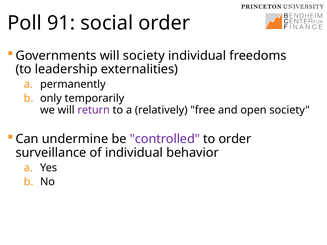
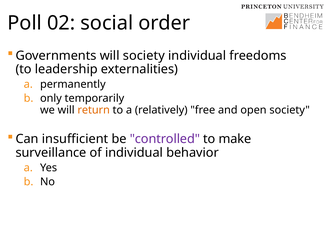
91: 91 -> 02 (61, 23)
return colour: purple -> orange (94, 110)
undermine: undermine -> insufficient (75, 139)
to order: order -> make (235, 139)
